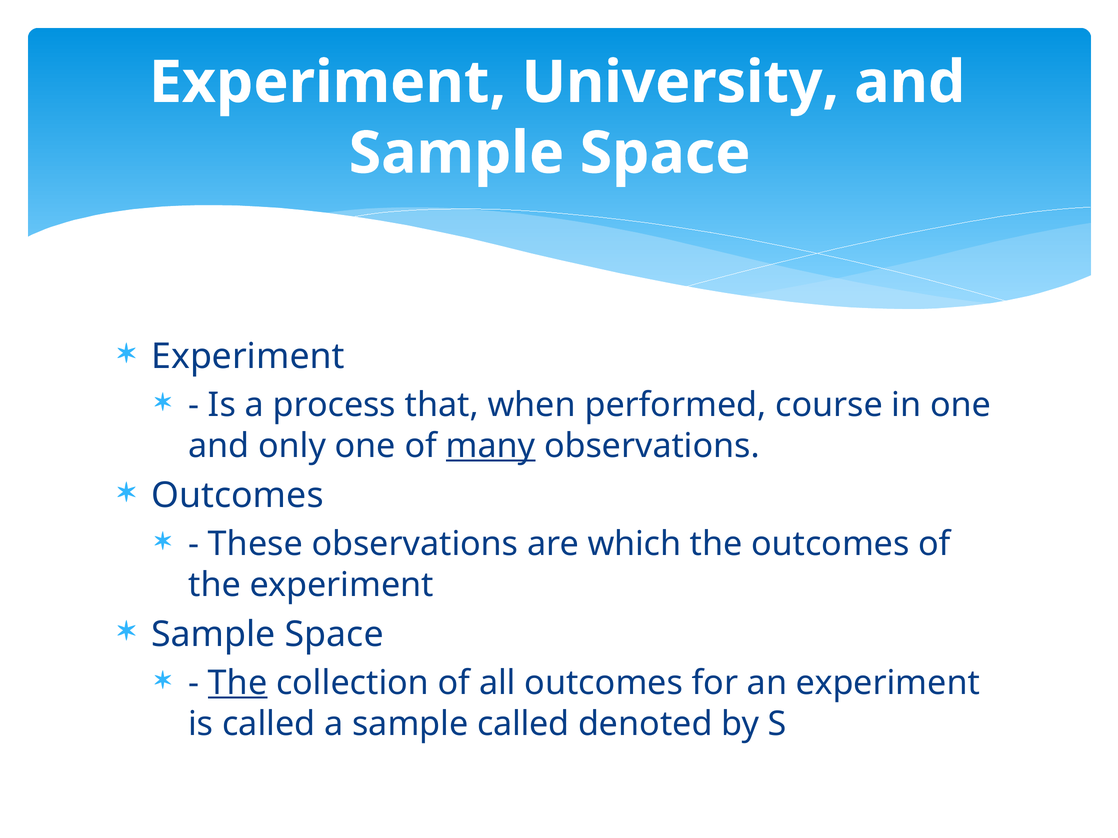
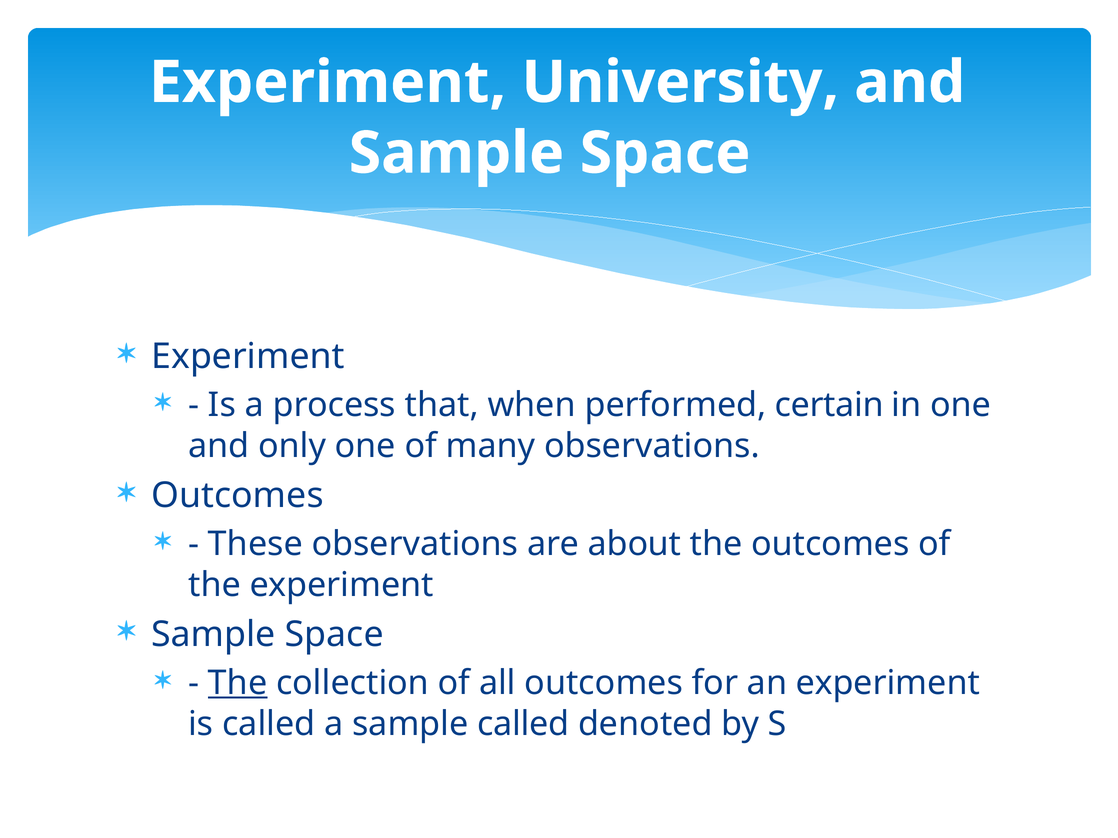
course: course -> certain (829, 405)
many underline: present -> none (491, 446)
which: which -> about (635, 544)
